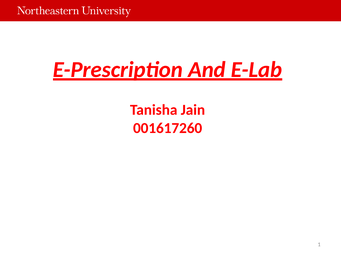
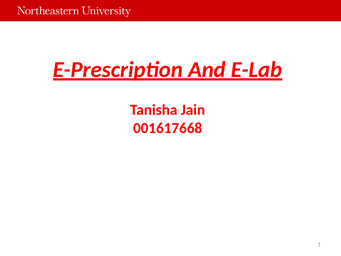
001617260: 001617260 -> 001617668 (168, 128)
